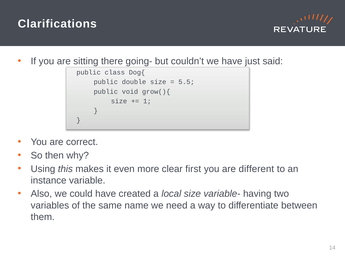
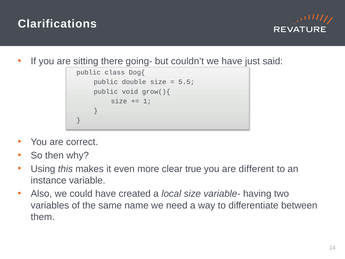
first: first -> true (193, 169)
